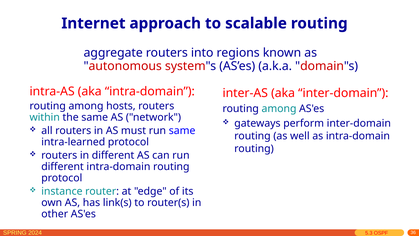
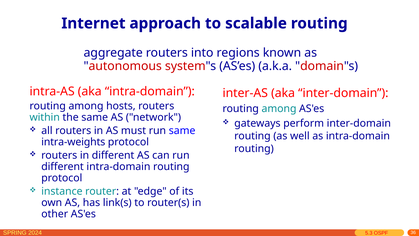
intra-learned: intra-learned -> intra-weights (73, 142)
